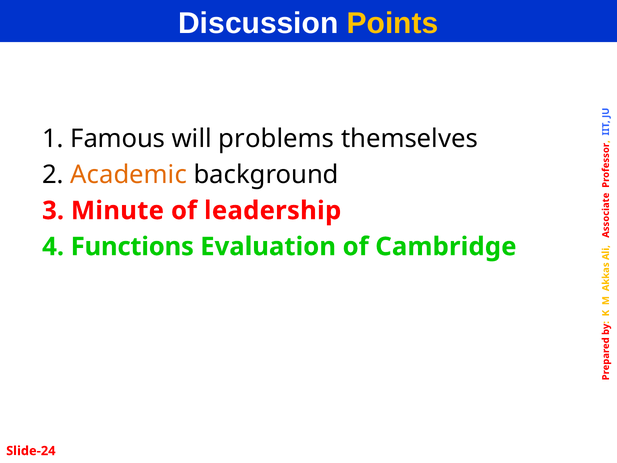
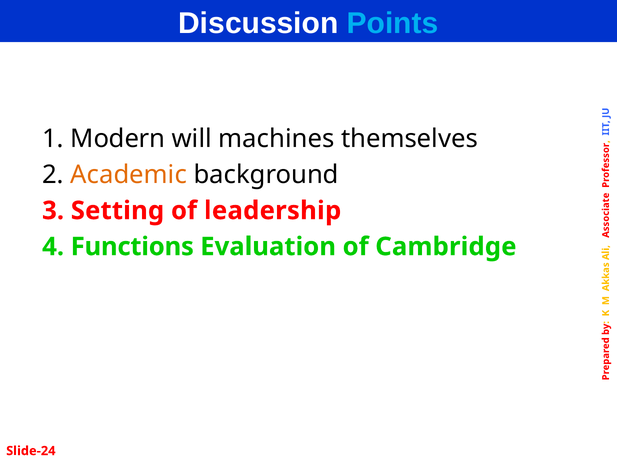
Points colour: yellow -> light blue (393, 23)
Famous: Famous -> Modern (118, 139)
problems: problems -> machines (276, 139)
Minute: Minute -> Setting (117, 211)
